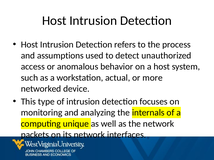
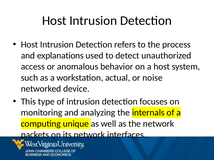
assumptions: assumptions -> explanations (60, 56)
more: more -> noise (153, 78)
